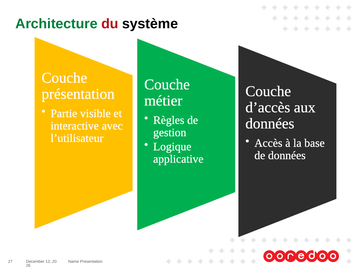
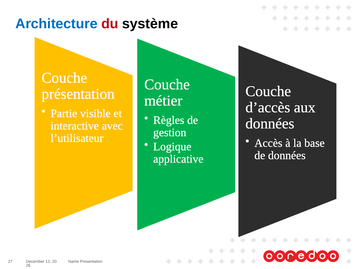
Architecture colour: green -> blue (57, 24)
